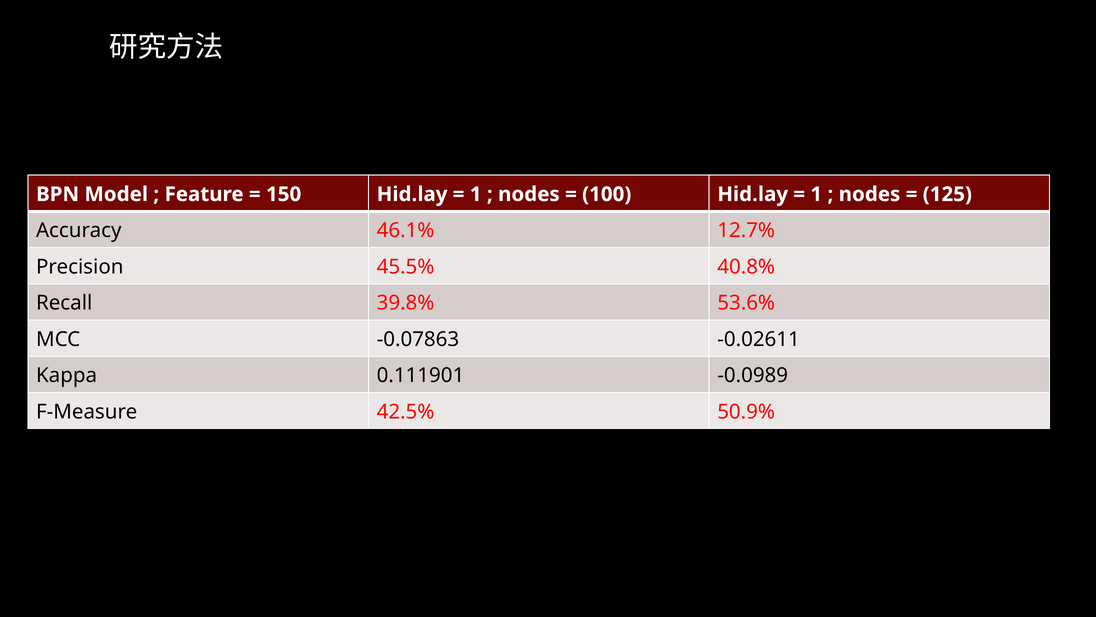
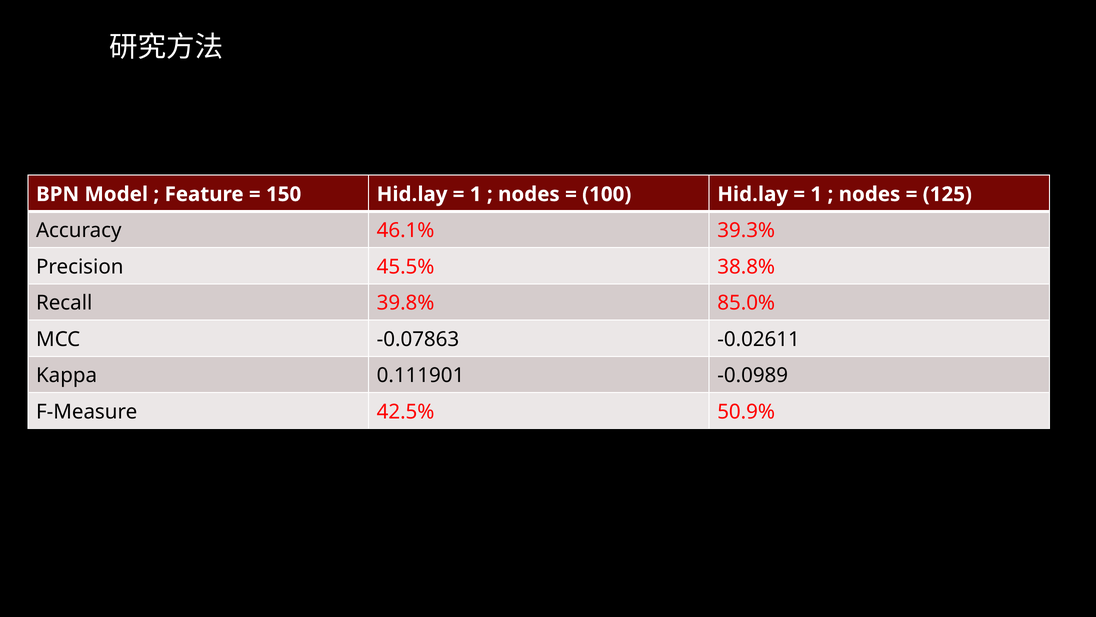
12.7%: 12.7% -> 39.3% (746, 230)
40.8%: 40.8% -> 38.8% (746, 267)
53.6%: 53.6% -> 85.0% (746, 303)
